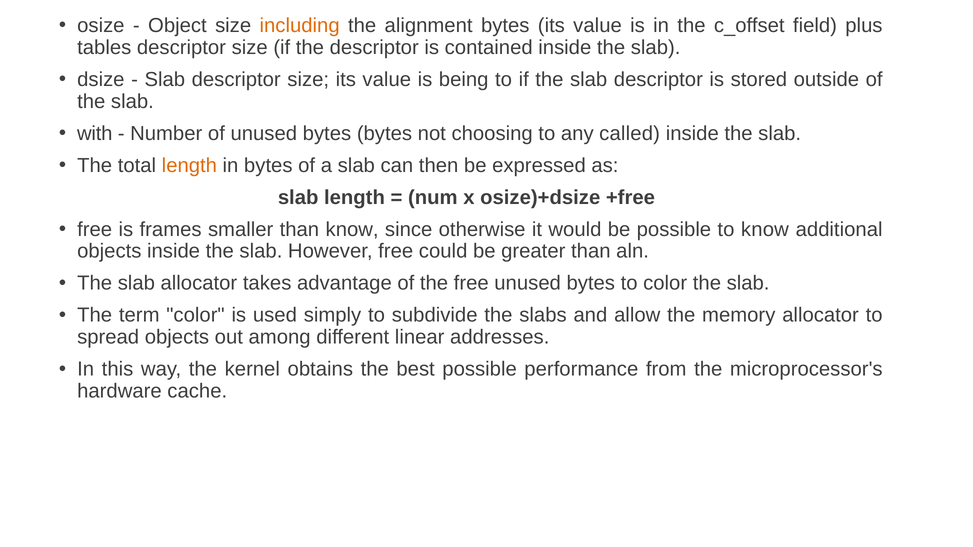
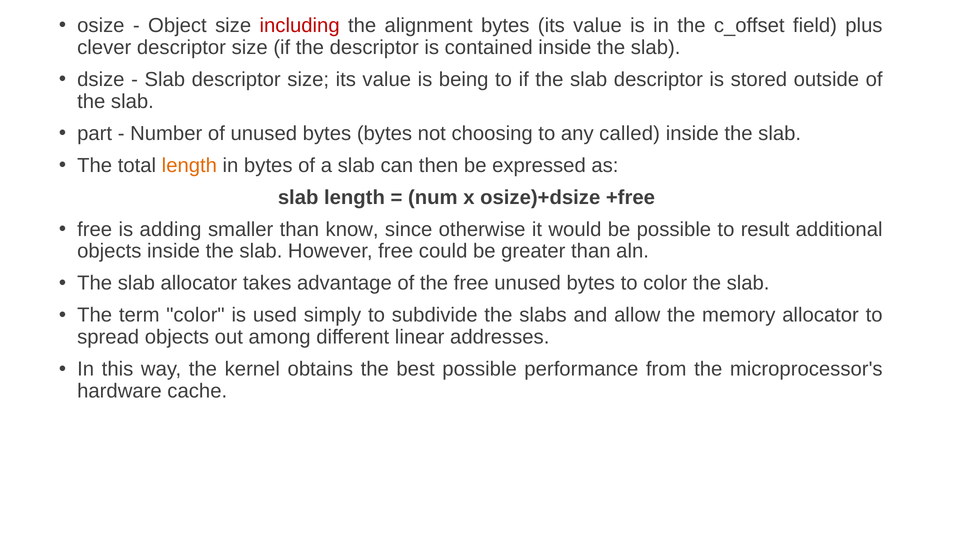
including colour: orange -> red (300, 26)
tables: tables -> clever (104, 47)
with: with -> part (95, 133)
frames: frames -> adding (171, 230)
to know: know -> result (765, 230)
